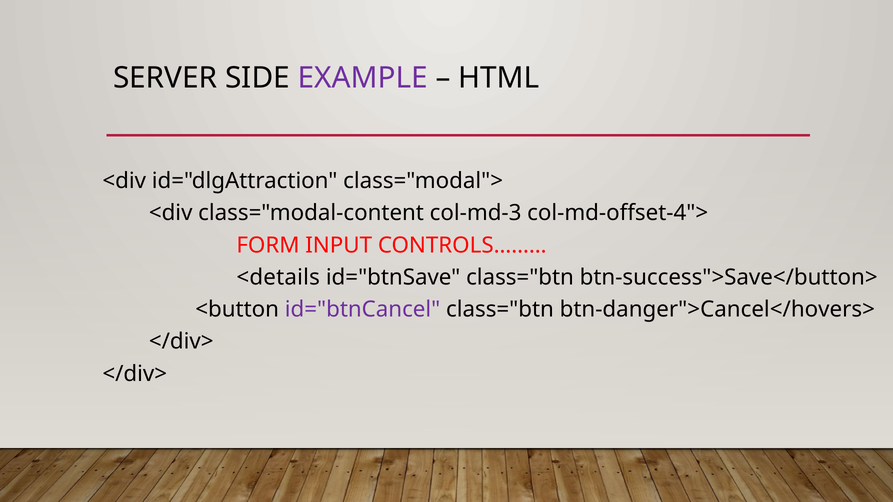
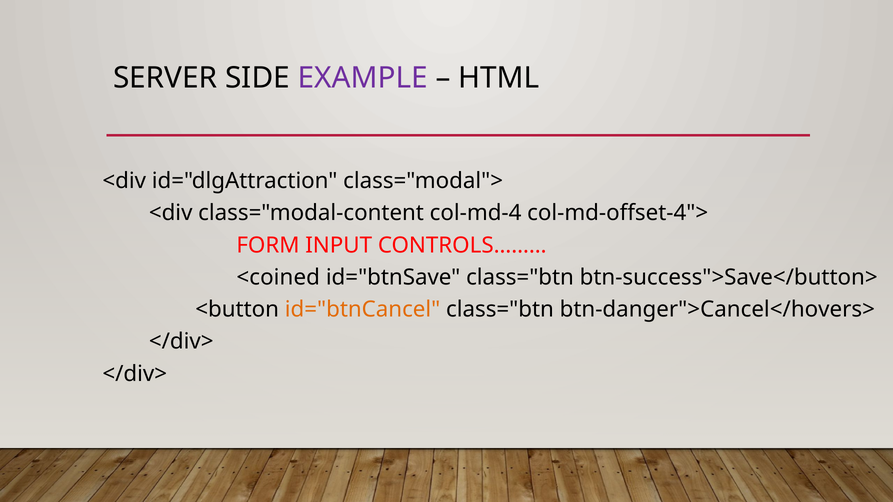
col-md-3: col-md-3 -> col-md-4 (476, 213)
<details: <details -> <coined (278, 278)
id="btnCancel colour: purple -> orange (363, 310)
